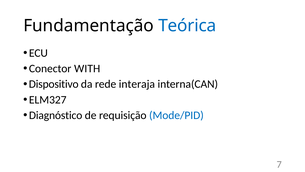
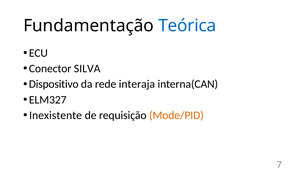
WITH: WITH -> SILVA (87, 68)
Diagnóstico: Diagnóstico -> Inexistente (56, 115)
Mode/PID colour: blue -> orange (176, 115)
